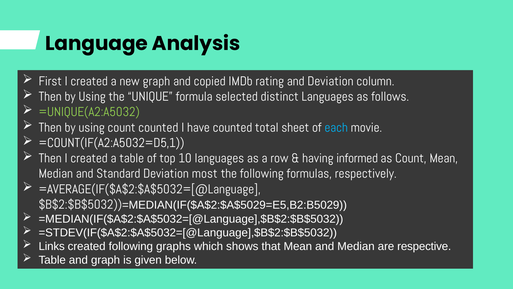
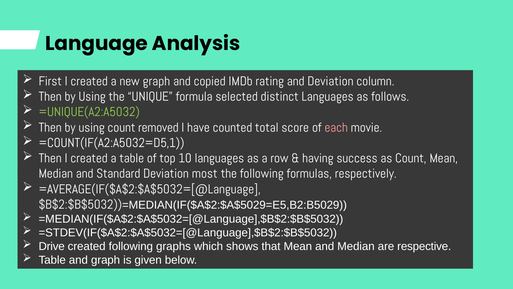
count counted: counted -> removed (158, 127)
sheet: sheet -> score (295, 127)
each colour: light blue -> pink (336, 127)
informed: informed -> success (357, 158)
Links: Links -> Drive (52, 246)
